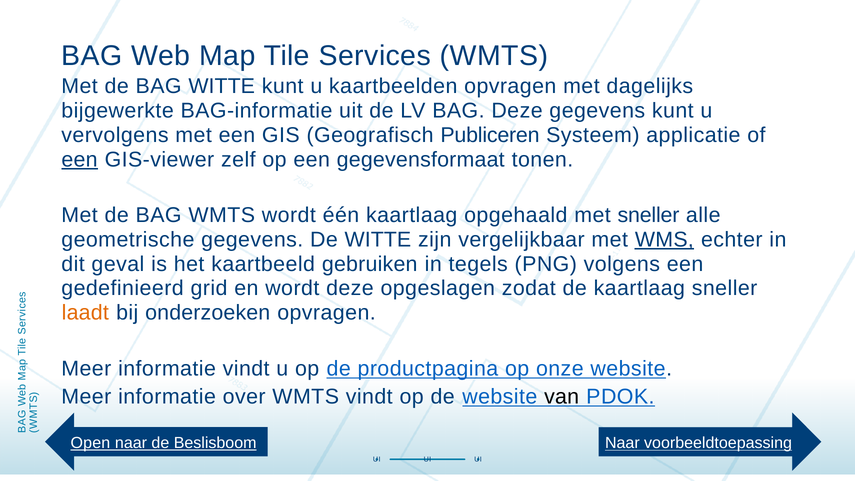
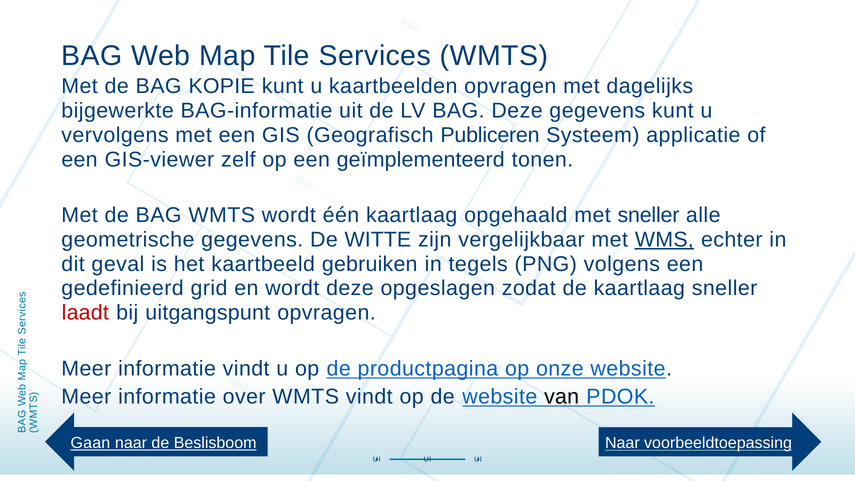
BAG WITTE: WITTE -> KOPIE (222, 86)
een underline: present -> none (79, 159)
gegevensformaat: gegevensformaat -> geïmplementeerd (421, 159)
laadt colour: orange -> red (85, 313)
onderzoeken: onderzoeken -> uitgangspunt (208, 313)
Open: Open -> Gaan (90, 443)
